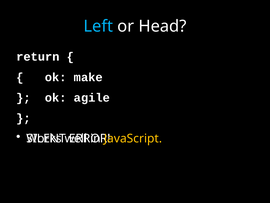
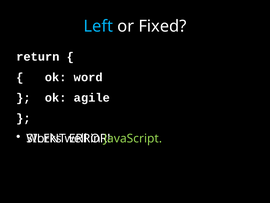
Head: Head -> Fixed (162, 26)
make: make -> word (88, 77)
JavaScript colour: yellow -> light green (133, 138)
